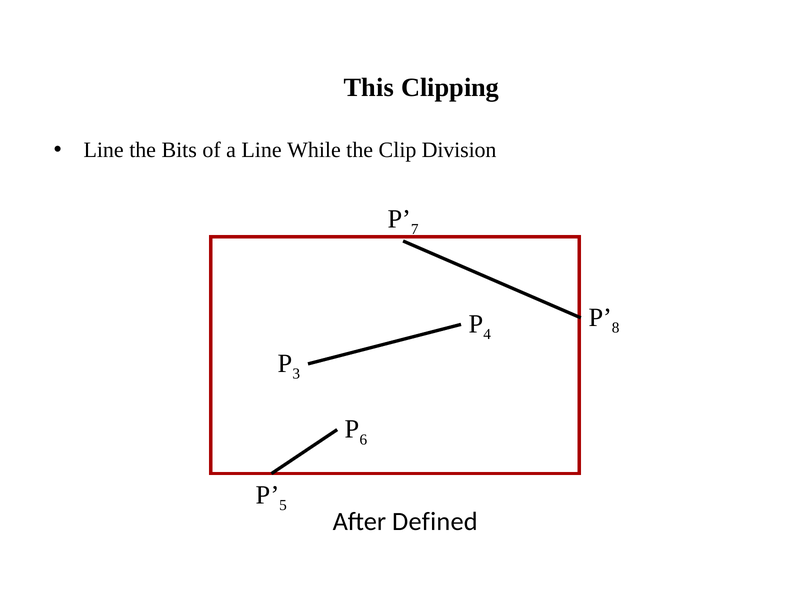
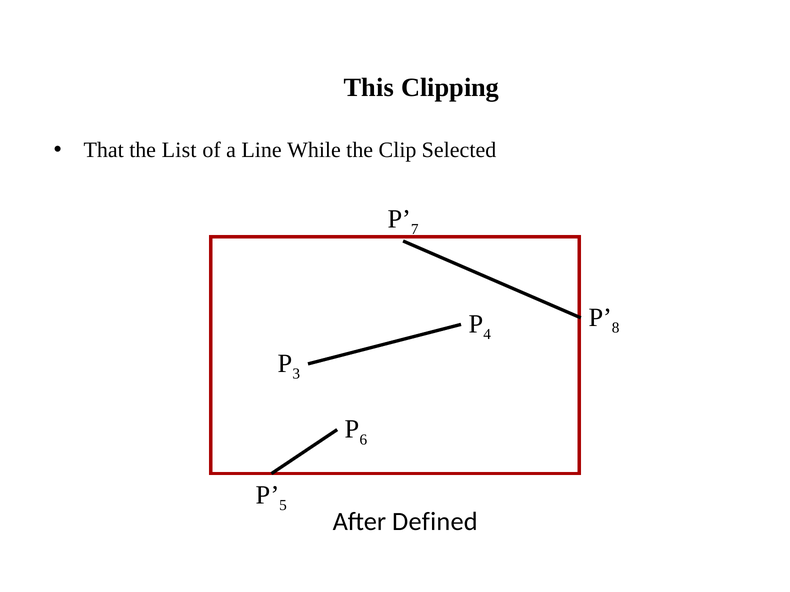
Line: Line -> That (104, 150)
Bits: Bits -> List (179, 150)
Division: Division -> Selected (459, 150)
